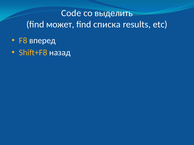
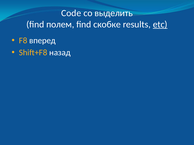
может: может -> полем (60, 24)
списка: списка -> скобке (107, 24)
etc underline: none -> present (160, 24)
